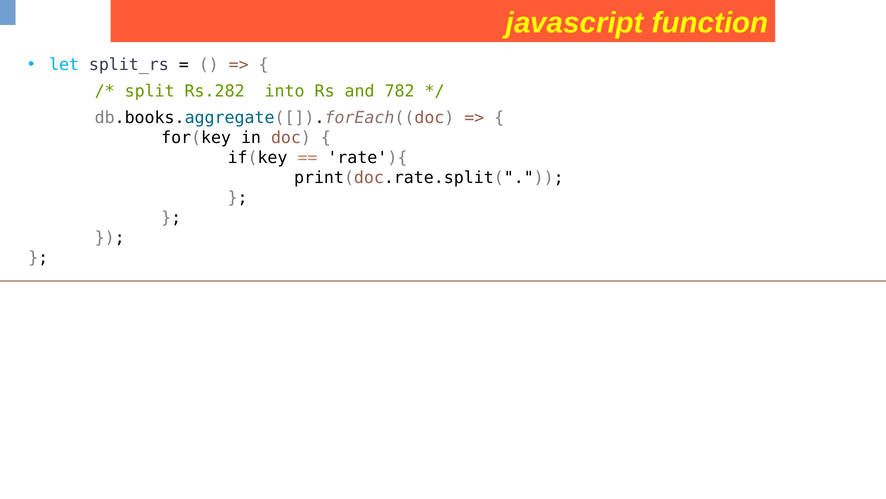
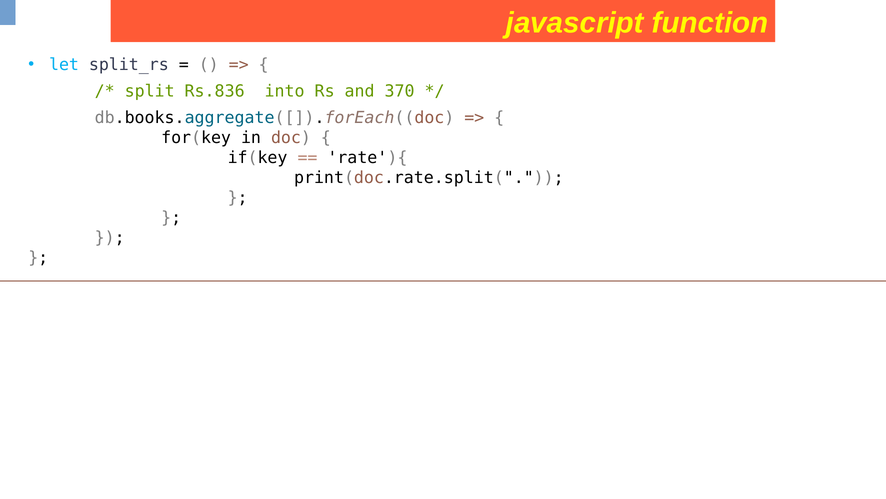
Rs.282: Rs.282 -> Rs.836 (215, 91)
782: 782 -> 370 (400, 91)
